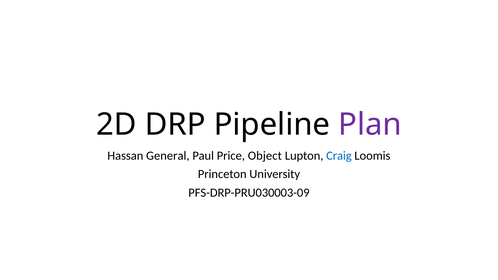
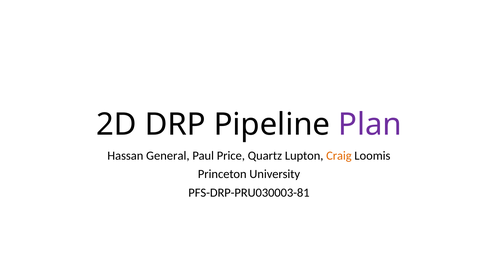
Object: Object -> Quartz (265, 156)
Craig colour: blue -> orange (339, 156)
PFS-DRP-PRU030003-09: PFS-DRP-PRU030003-09 -> PFS-DRP-PRU030003-81 (249, 193)
